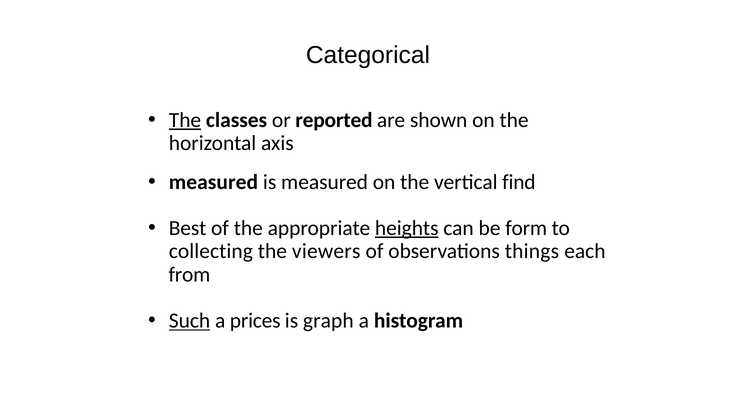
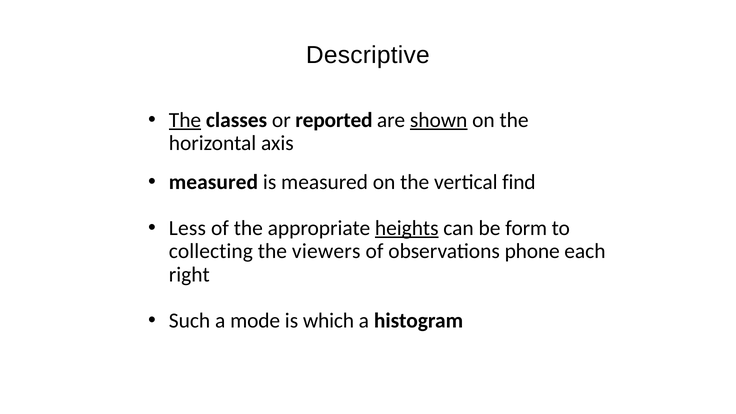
Categorical: Categorical -> Descriptive (368, 55)
shown underline: none -> present (439, 120)
Best: Best -> Less (187, 228)
things: things -> phone (532, 251)
from: from -> right (189, 274)
Such underline: present -> none (190, 321)
prices: prices -> mode (255, 321)
graph: graph -> which (328, 321)
